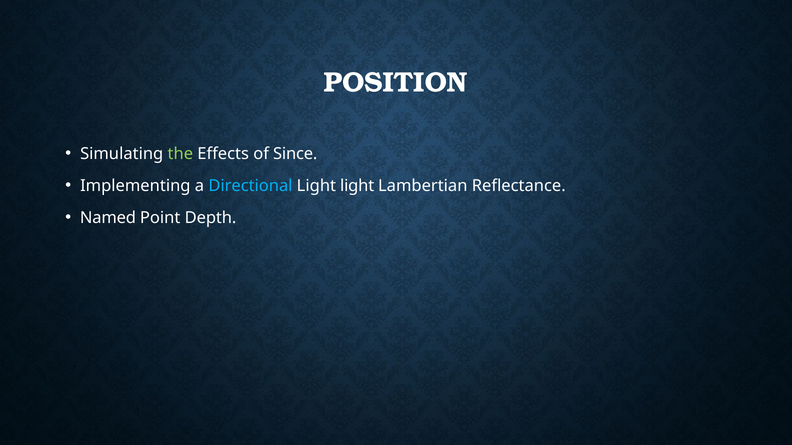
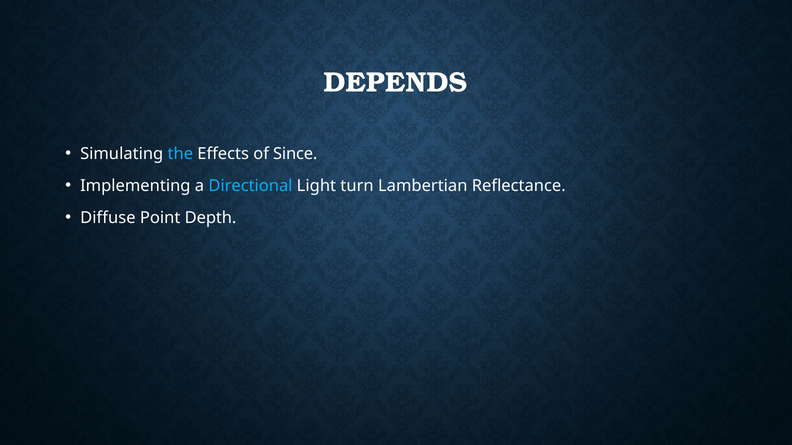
POSITION: POSITION -> DEPENDS (395, 82)
the colour: light green -> light blue (180, 154)
Light light: light -> turn (357, 186)
Named: Named -> Diffuse (108, 218)
